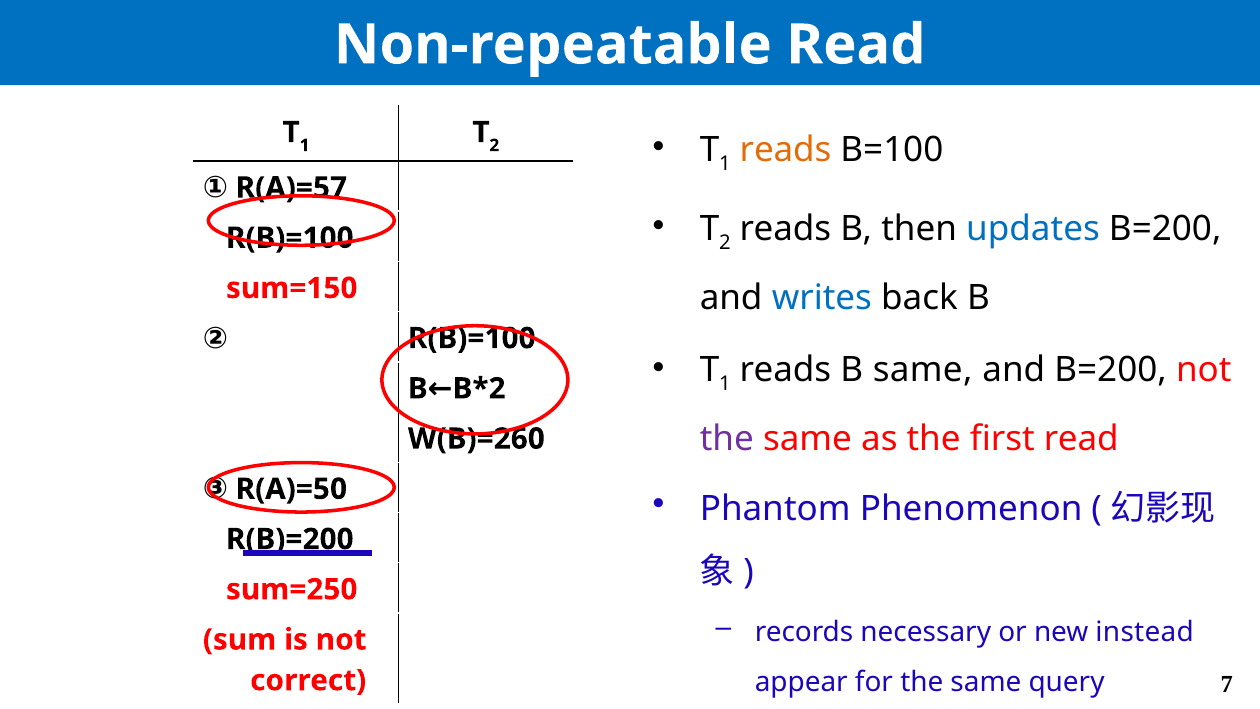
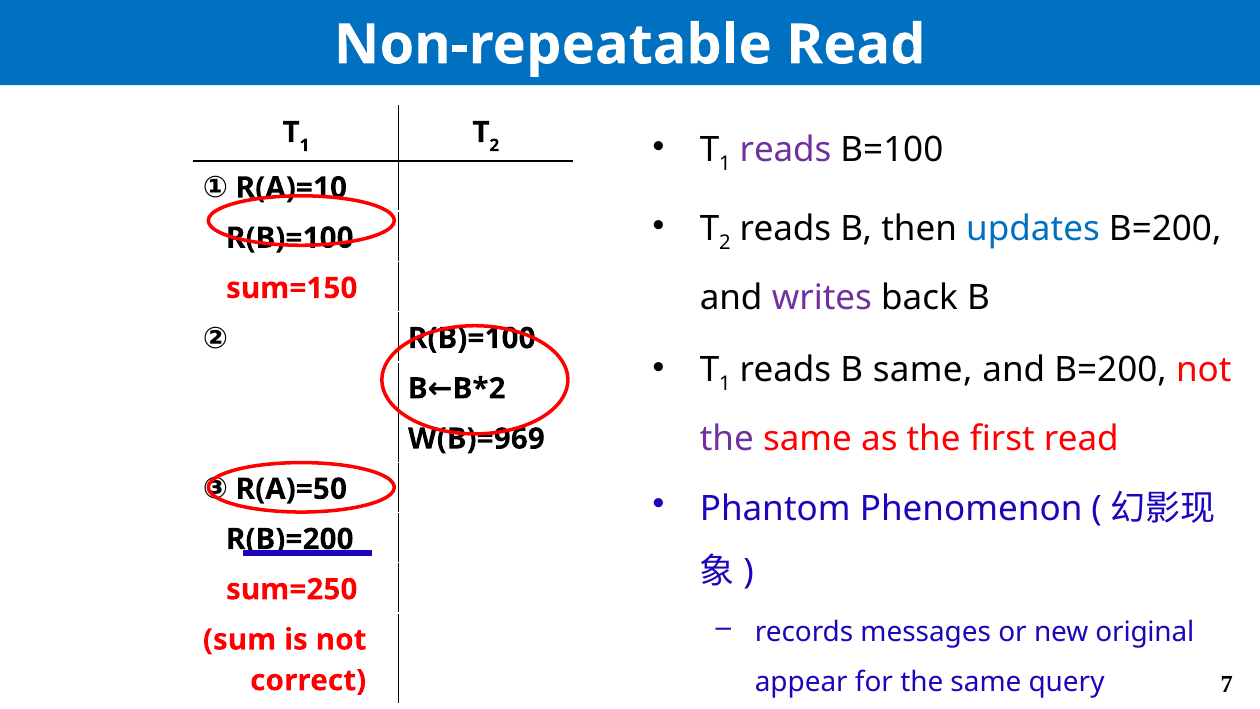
reads colour: orange -> purple (786, 150)
R(A)=57: R(A)=57 -> R(A)=10 (291, 188)
writes colour: blue -> purple (822, 297)
W(B)=260: W(B)=260 -> W(B)=969 (476, 439)
necessary: necessary -> messages (926, 632)
instead: instead -> original (1145, 632)
